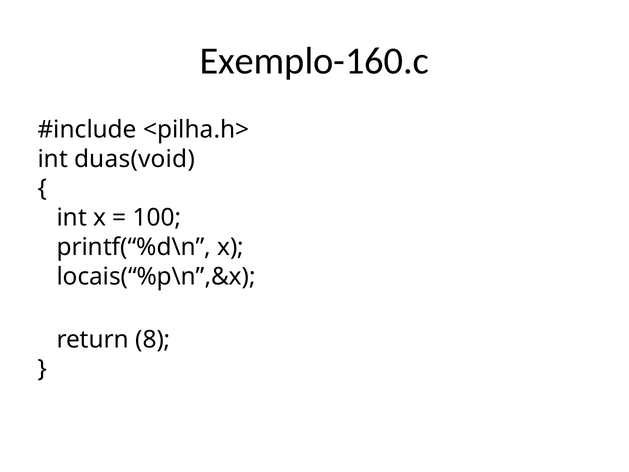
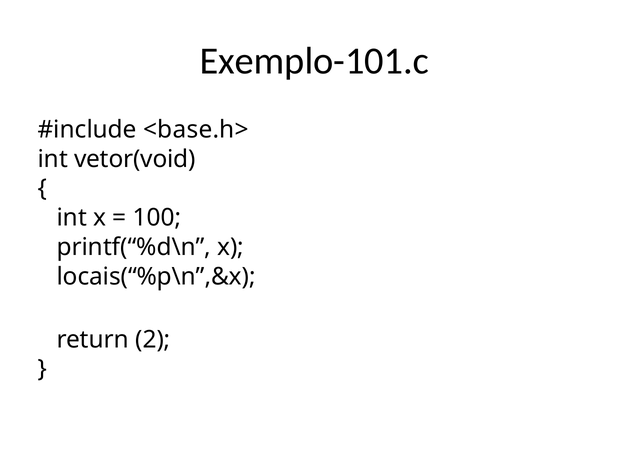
Exemplo-160.c: Exemplo-160.c -> Exemplo-101.c (314, 61)
<pilha.h>: <pilha.h> -> <base.h> (196, 130)
duas(void: duas(void -> vetor(void (135, 159)
8: 8 -> 2 (153, 339)
